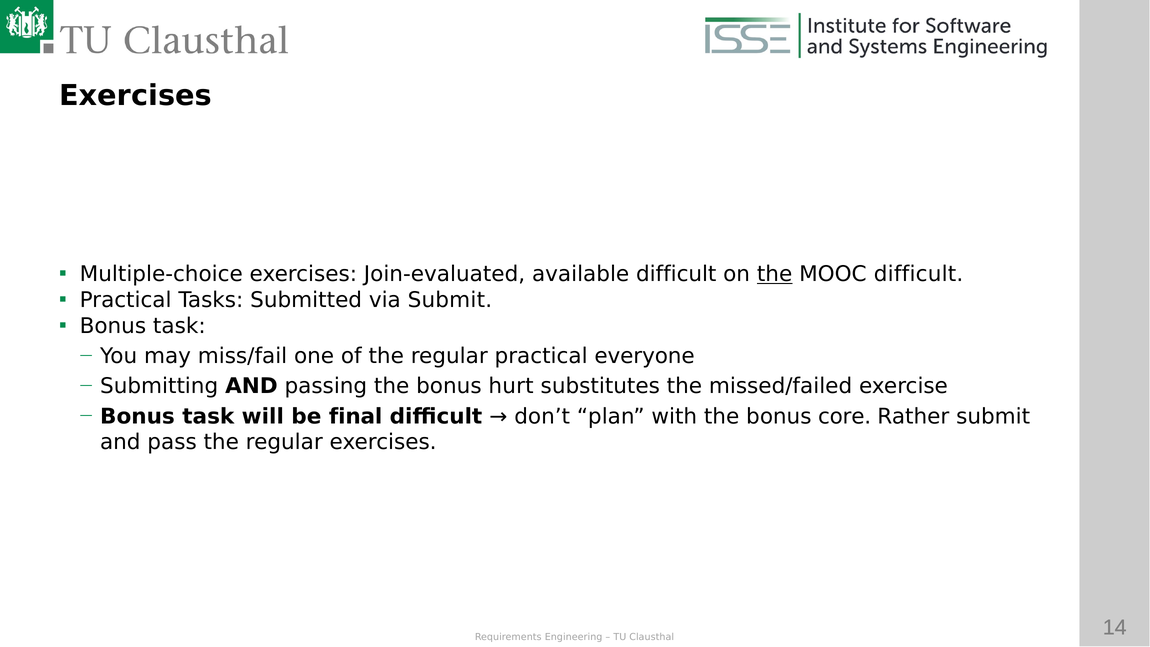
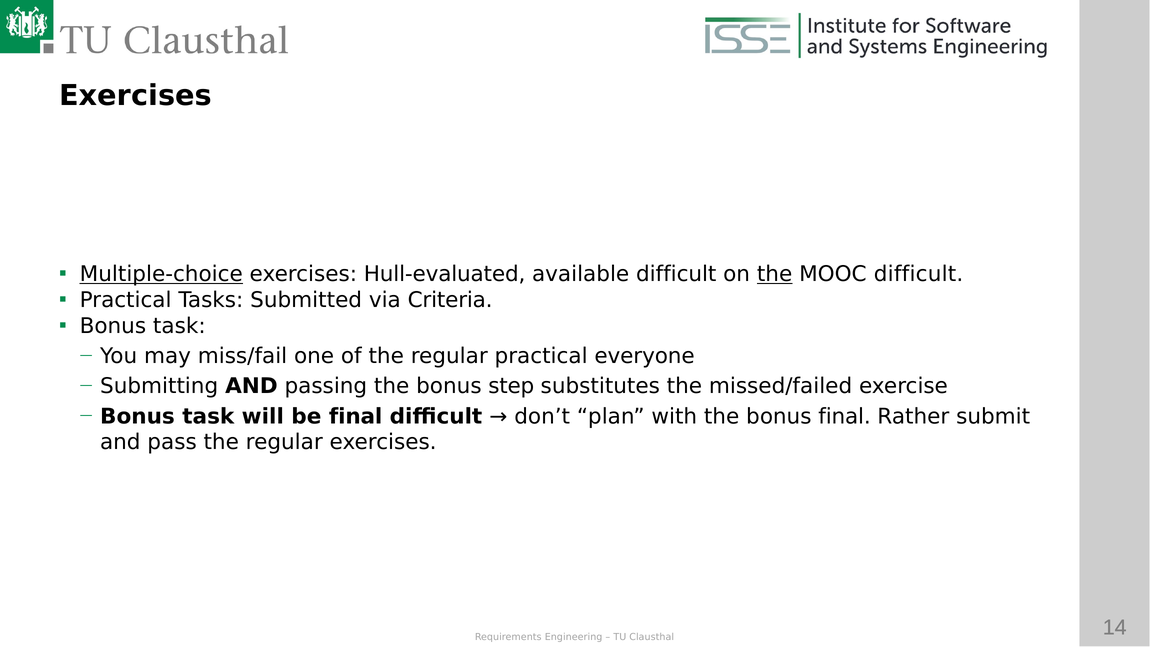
Multiple-choice underline: none -> present (161, 274)
Join-evaluated: Join-evaluated -> Hull-evaluated (445, 274)
via Submit: Submit -> Criteria (450, 300)
hurt: hurt -> step (511, 386)
bonus core: core -> final (845, 416)
